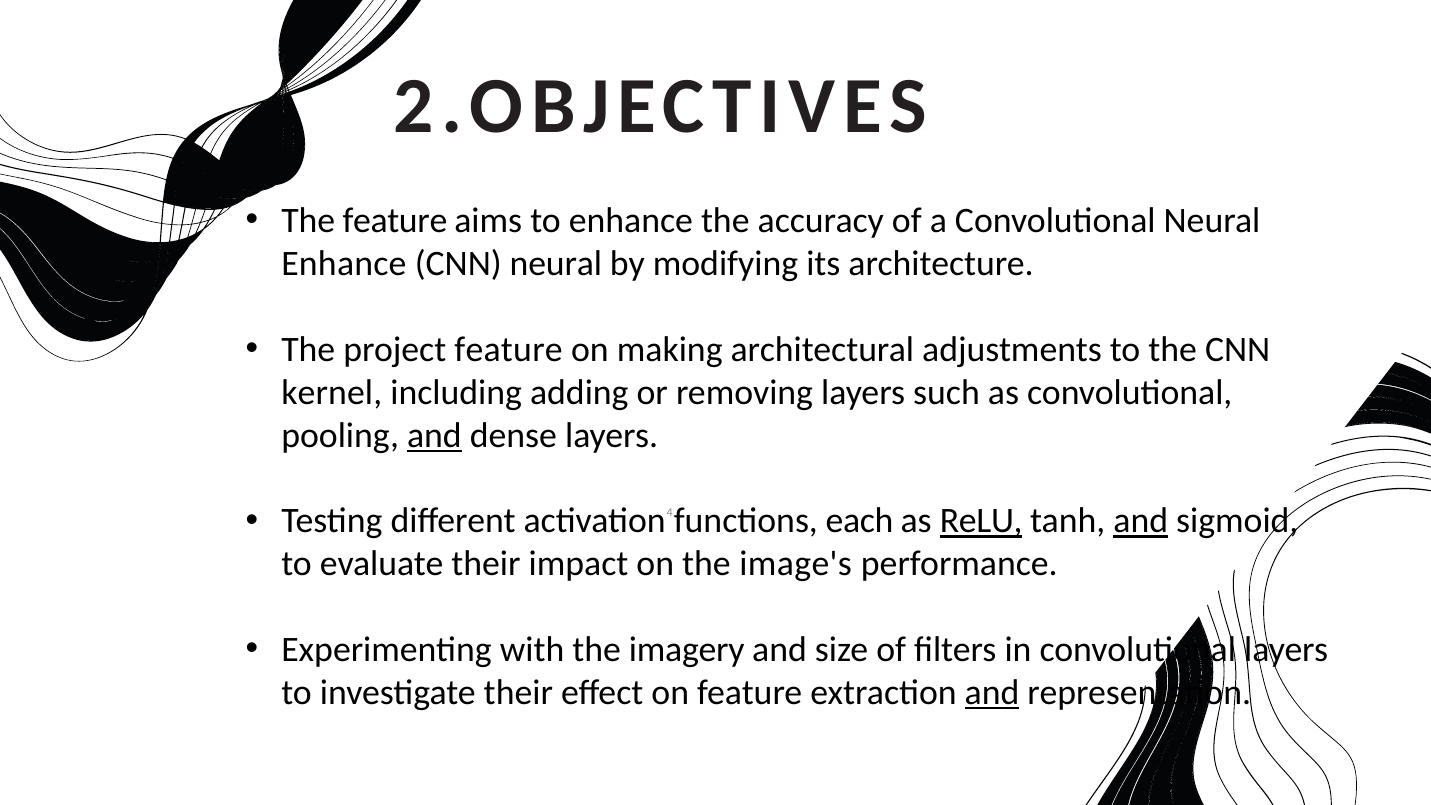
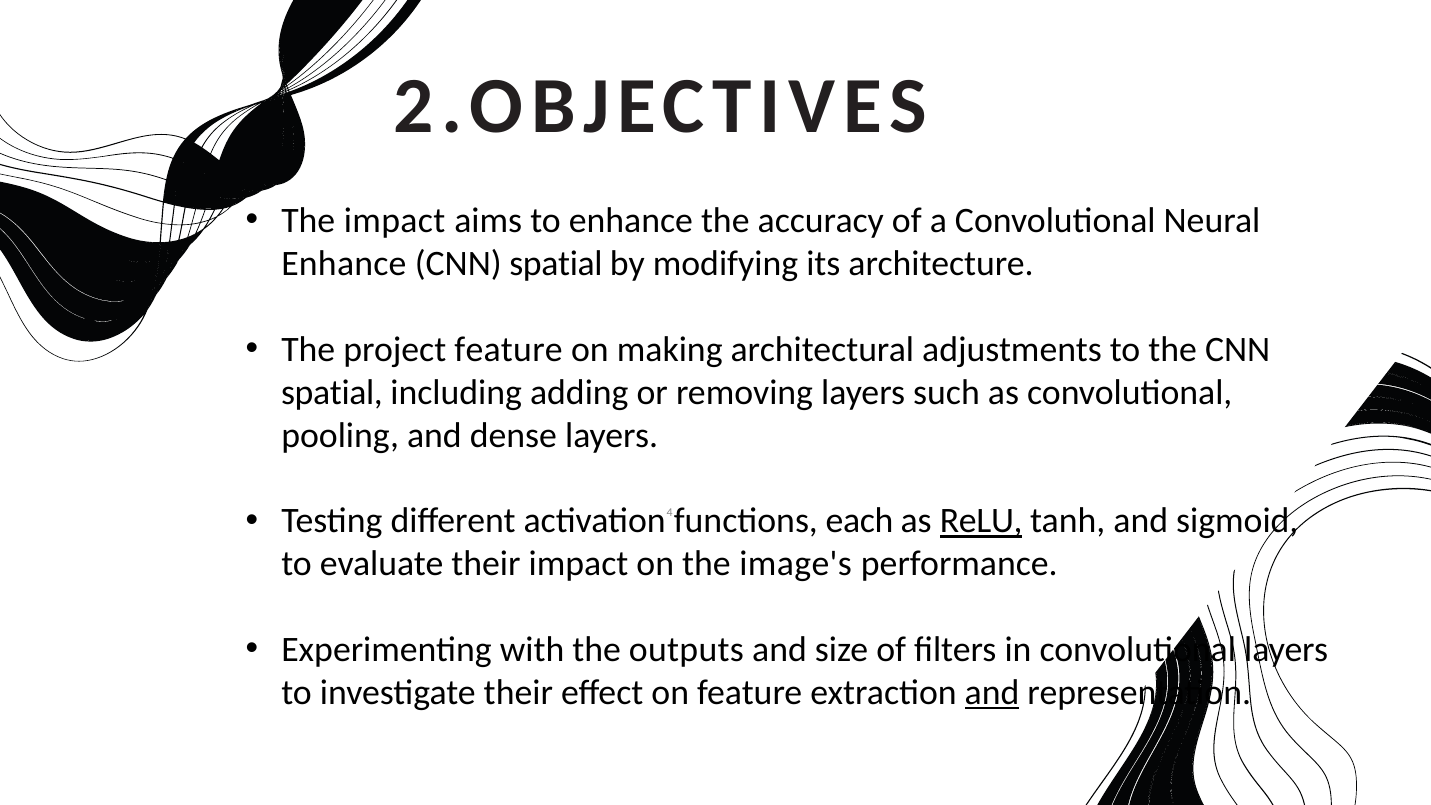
The feature: feature -> impact (395, 221)
neural: neural -> spatial (556, 264)
kernel: kernel -> spatial (332, 392)
and underline: present -> none (434, 435)
and underline: present -> none (1141, 521)
imagery: imagery -> outputs (686, 650)
